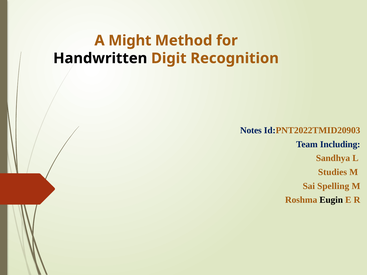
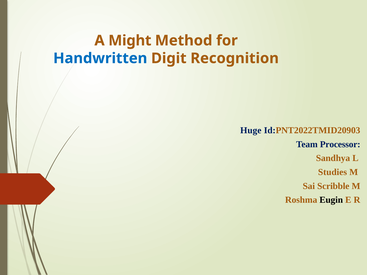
Handwritten colour: black -> blue (100, 58)
Notes: Notes -> Huge (251, 130)
Including: Including -> Processor (340, 144)
Spelling: Spelling -> Scribble (333, 186)
